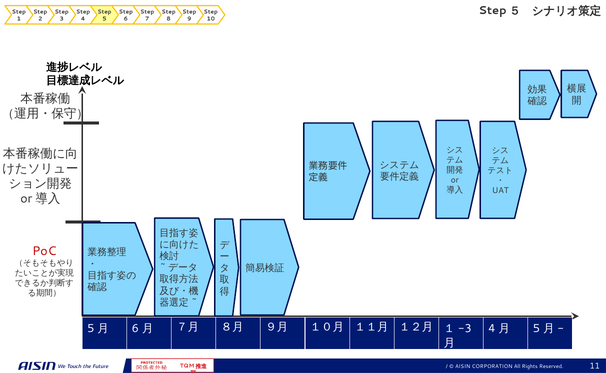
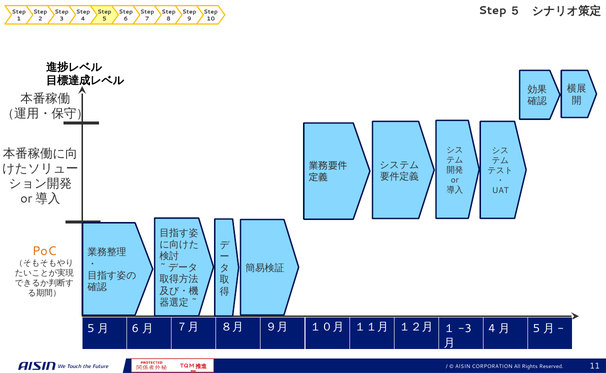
PoC colour: red -> orange (44, 251)
